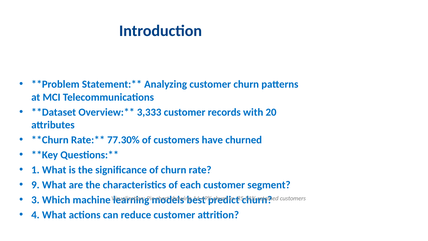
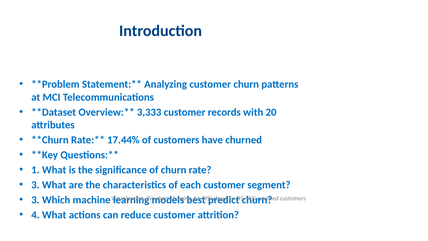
77.30%: 77.30% -> 17.44% (123, 140)
9: 9 -> 3 (35, 185)
